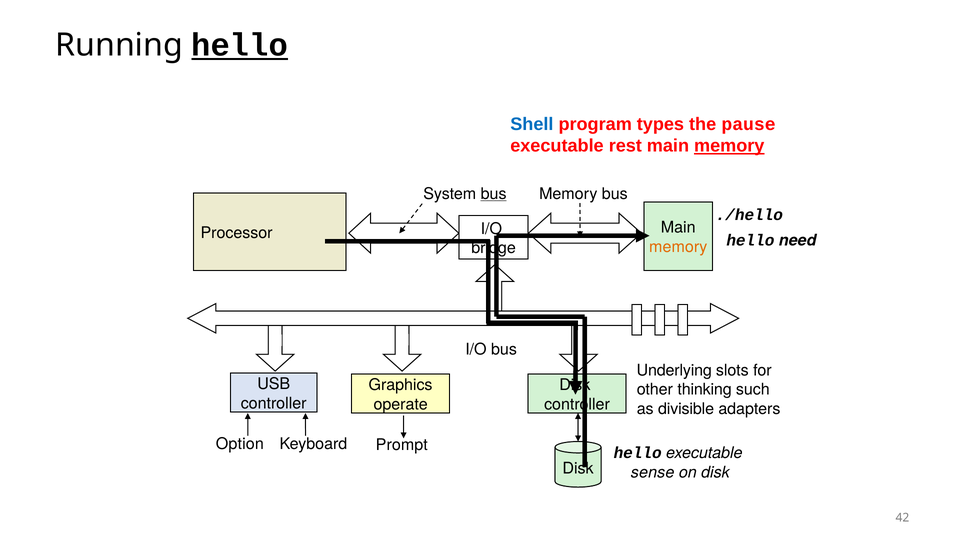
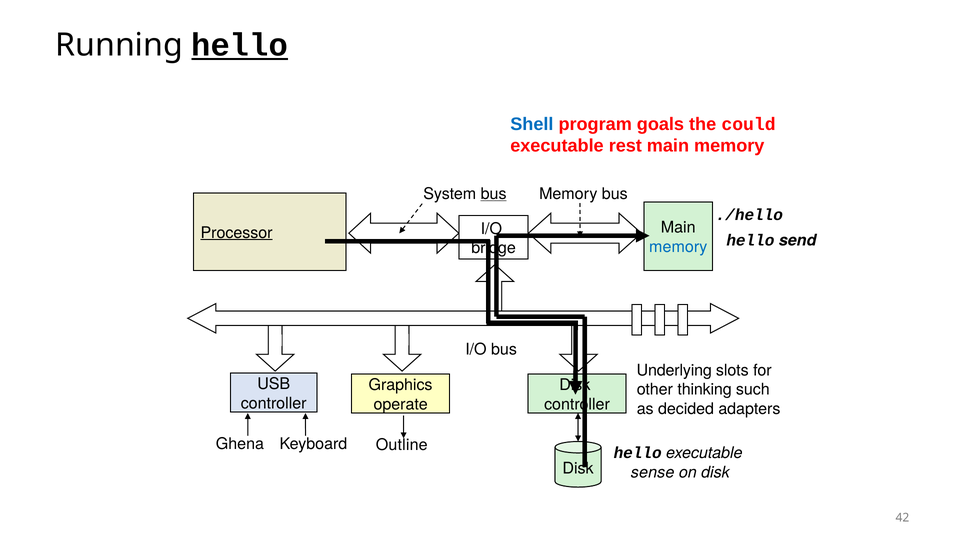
types: types -> goals (660, 124)
pause: pause -> could (749, 124)
memory underline: present -> none (729, 146)
Processor underline: none -> present (237, 233)
need: need -> send (798, 240)
memory colour: orange -> blue (678, 247)
divisible: divisible -> decided (686, 409)
Option: Option -> Ghena (240, 444)
Prompt: Prompt -> Outline (402, 445)
